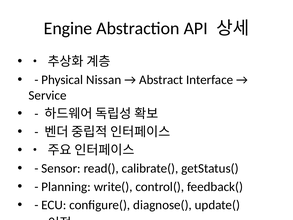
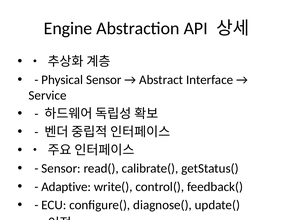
Physical Nissan: Nissan -> Sensor (104, 80)
Planning: Planning -> Adaptive (66, 187)
